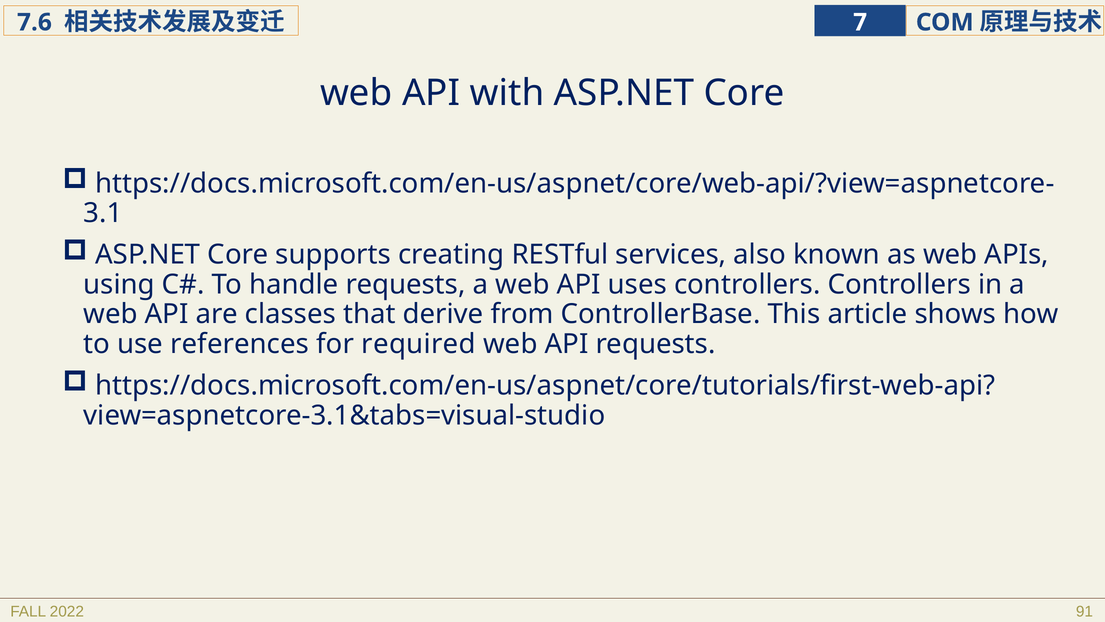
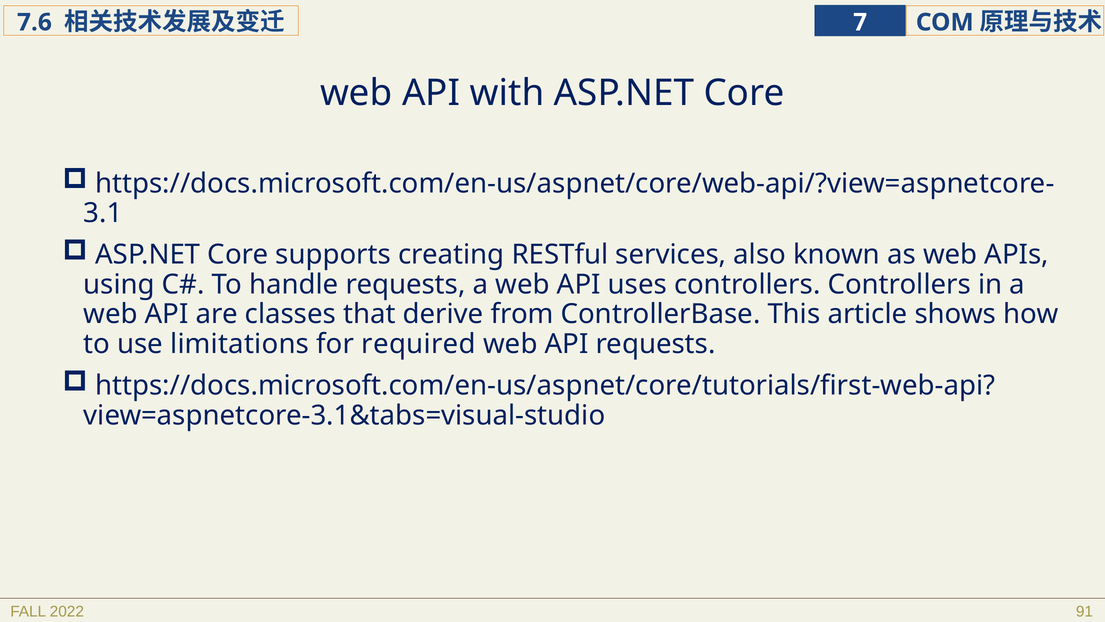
references: references -> limitations (240, 344)
